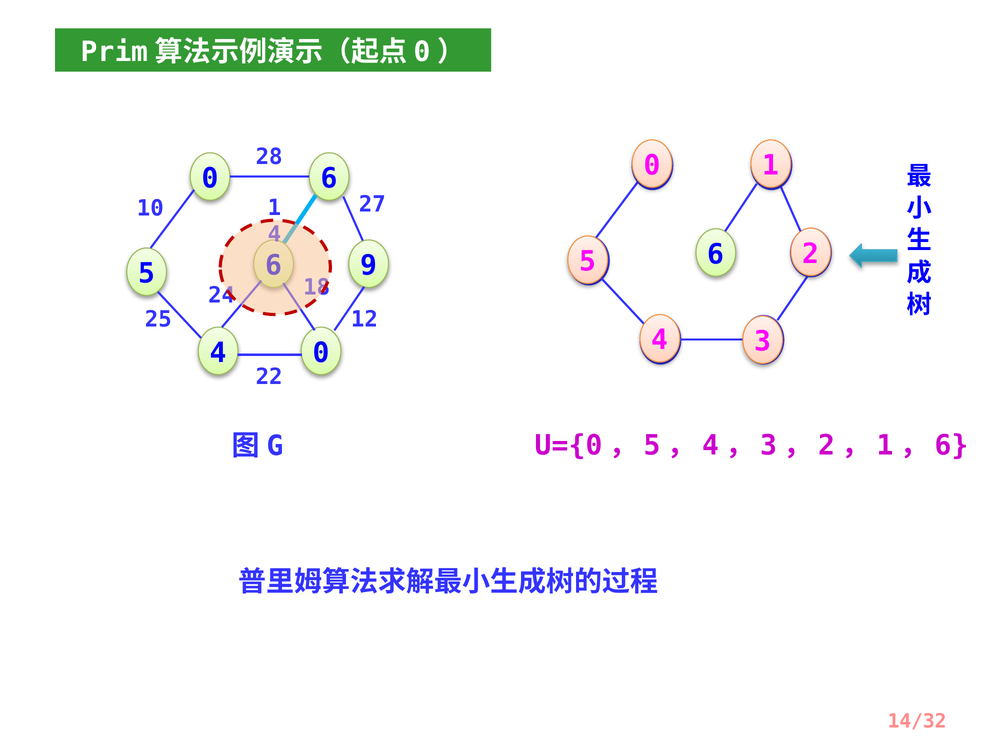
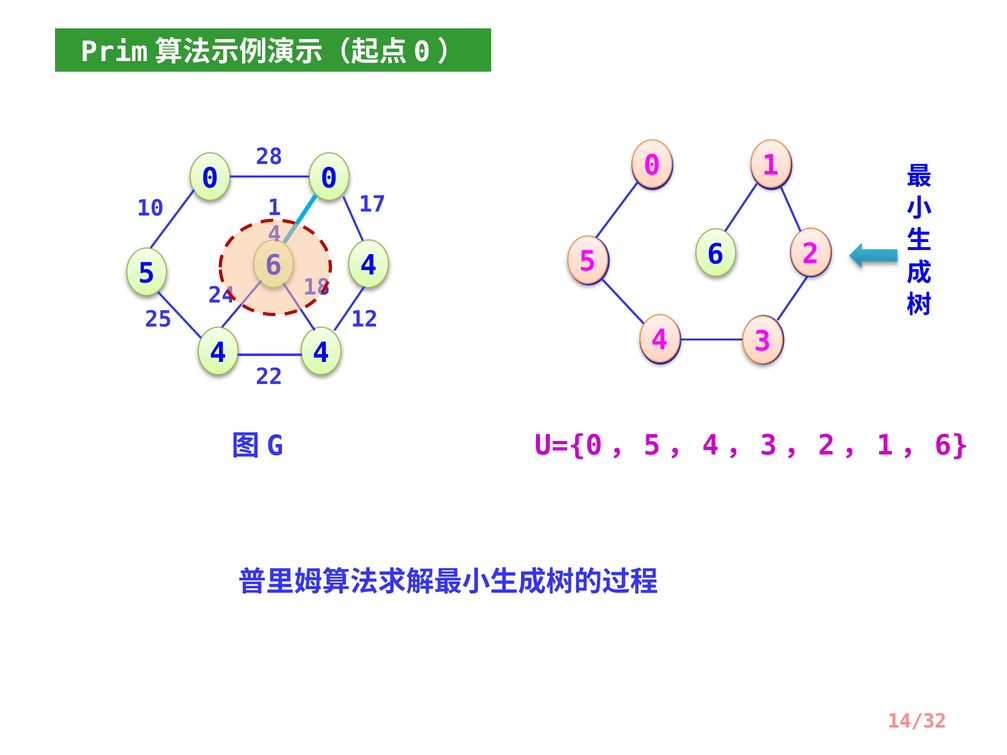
6: 6 -> 0 (329, 178)
27: 27 -> 17 (372, 205)
9: 9 -> 4 (369, 266)
4 0: 0 -> 4 (321, 353)
